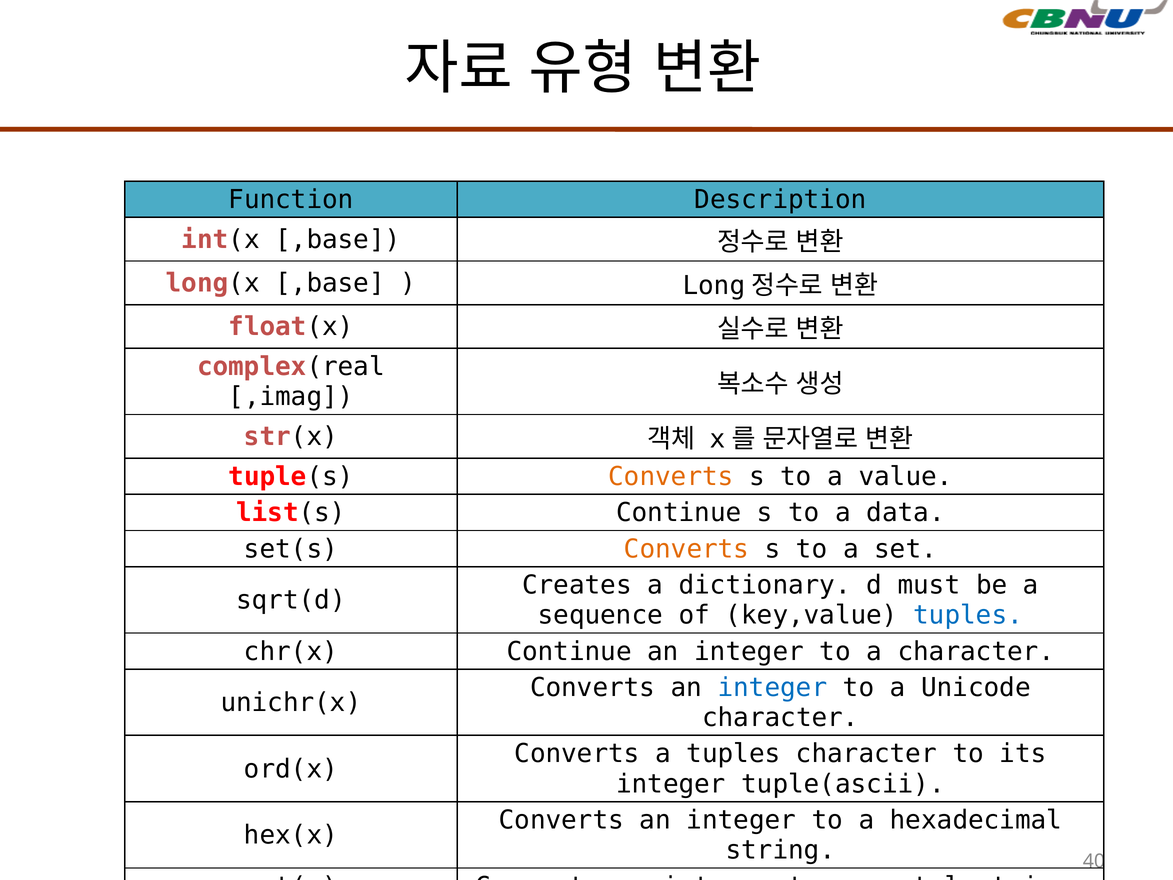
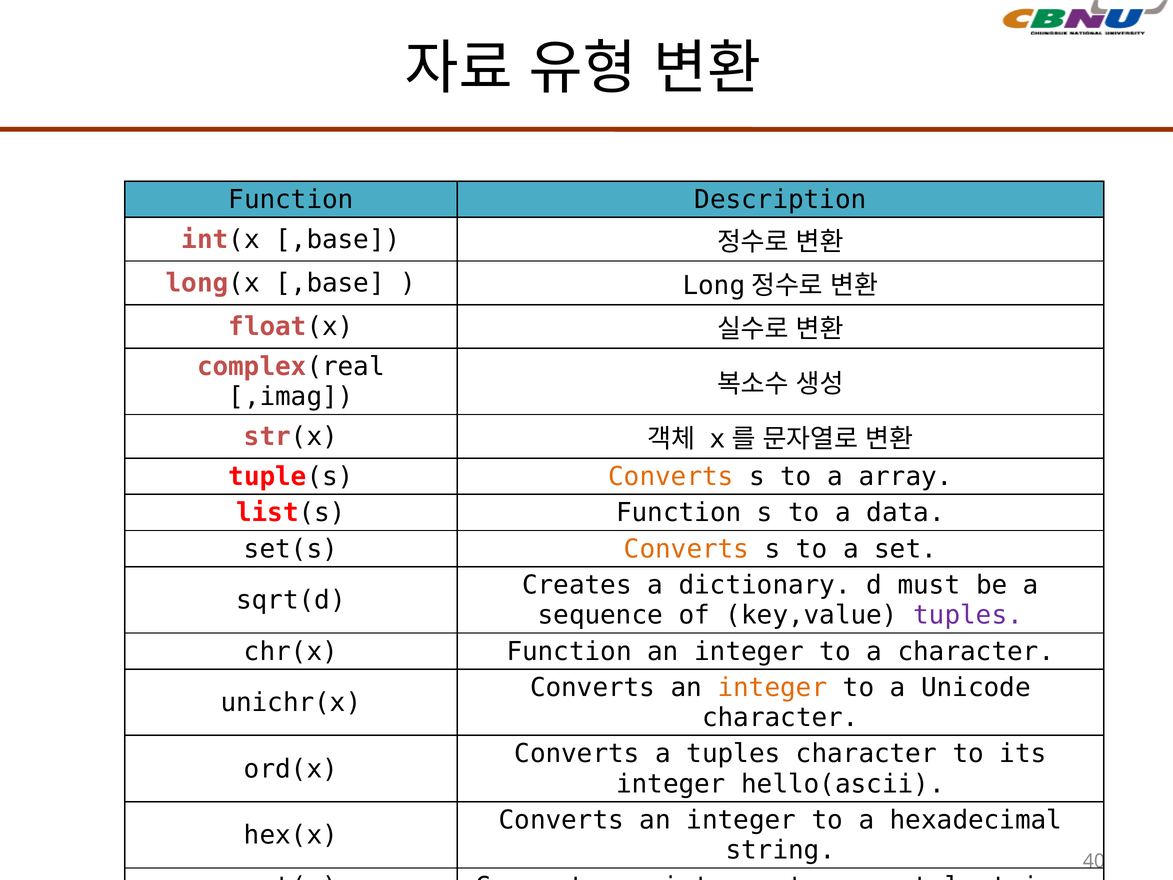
value: value -> array (906, 476)
list(s Continue: Continue -> Function (679, 513)
tuples colour: blue -> purple (968, 615)
chr(x Continue: Continue -> Function (569, 651)
integer colour: blue -> orange (772, 687)
tuple(ascii: tuple(ascii -> hello(ascii (843, 784)
